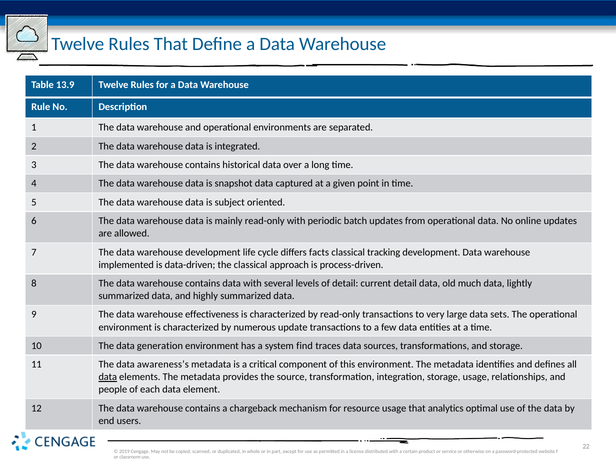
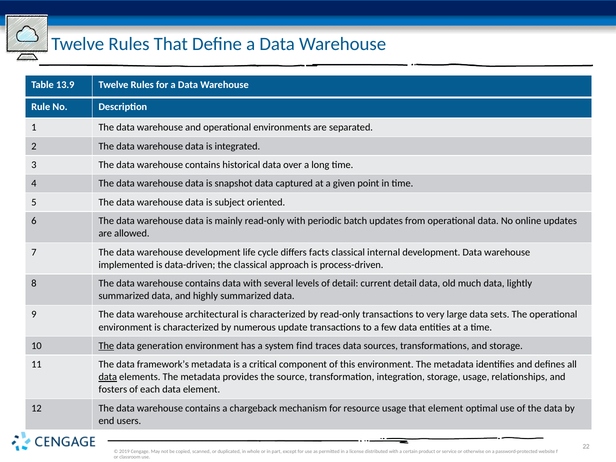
tracking: tracking -> internal (384, 252)
effectiveness: effectiveness -> architectural (212, 315)
The underline: none -> present (106, 346)
awareness’s: awareness’s -> framework’s (163, 365)
people: people -> fosters (113, 390)
that analytics: analytics -> element (446, 408)
